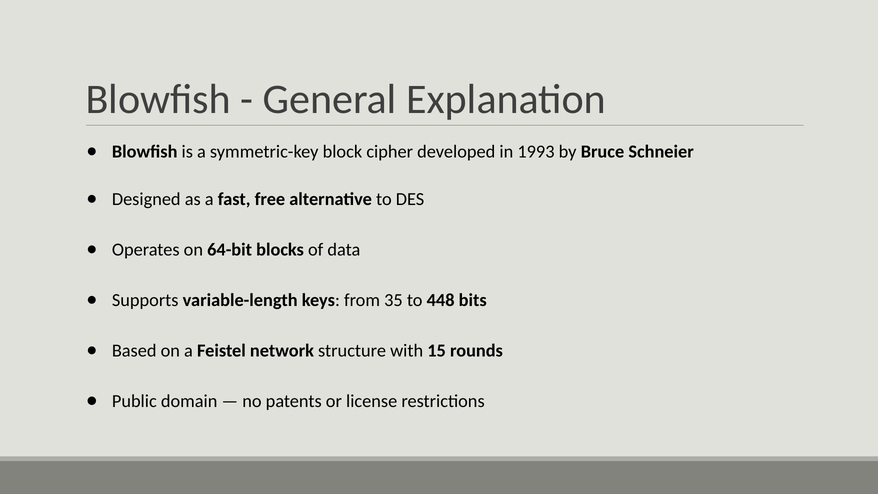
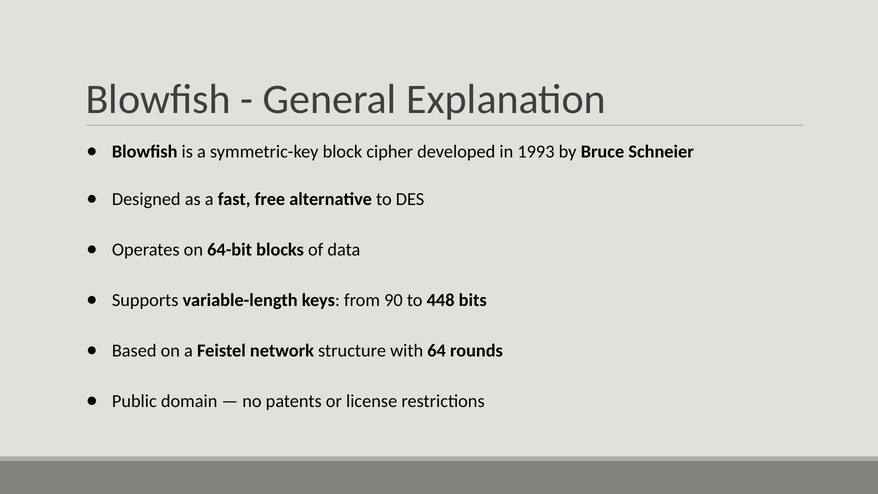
35: 35 -> 90 (393, 300)
15: 15 -> 64 (437, 350)
